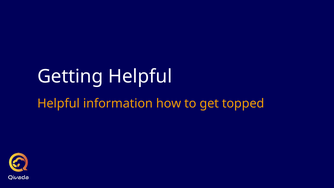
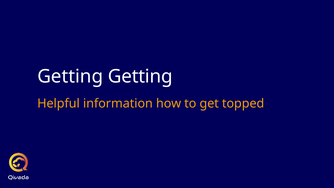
Getting Helpful: Helpful -> Getting (140, 76)
